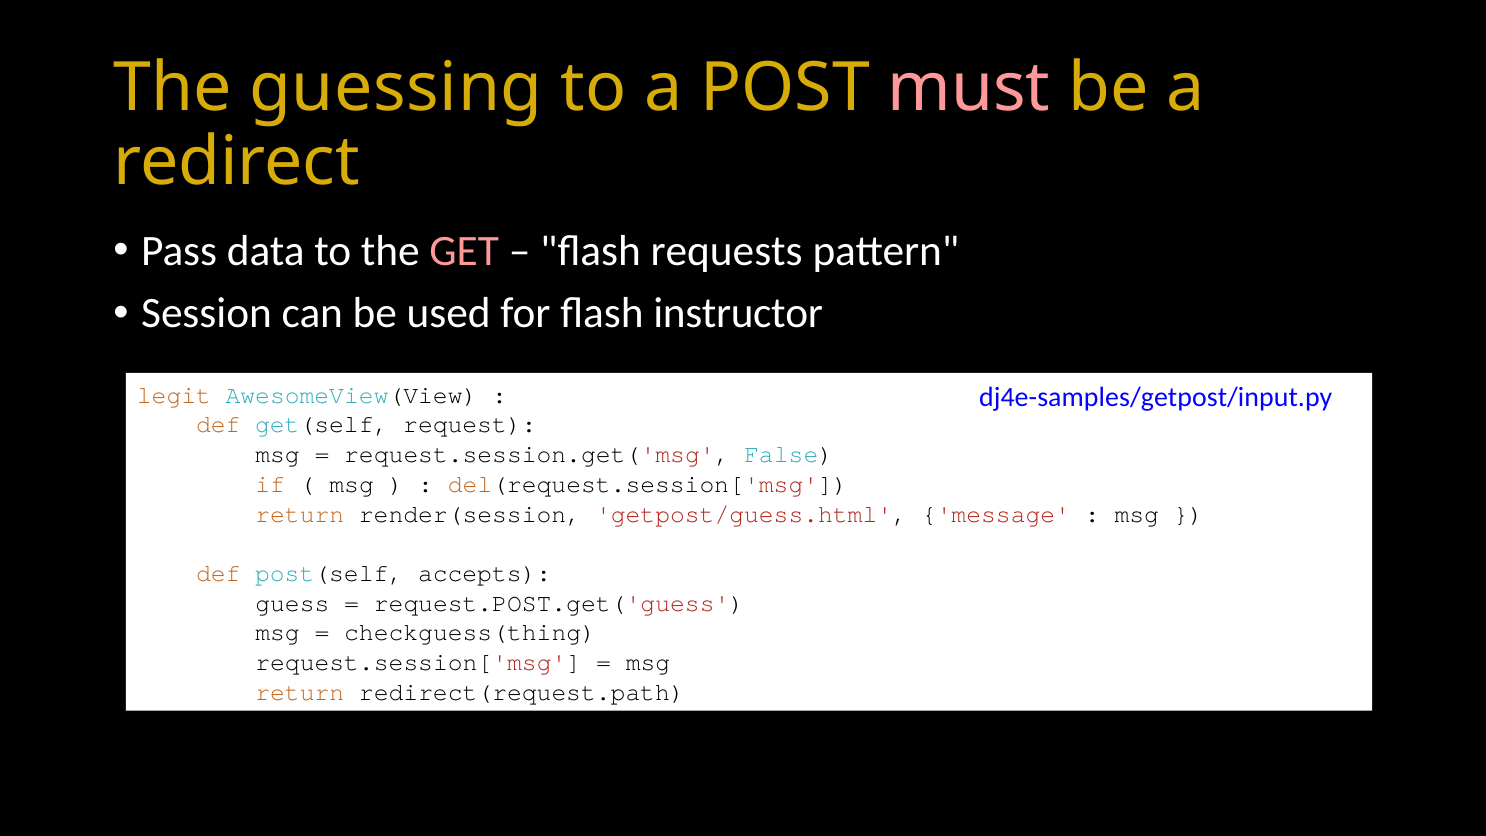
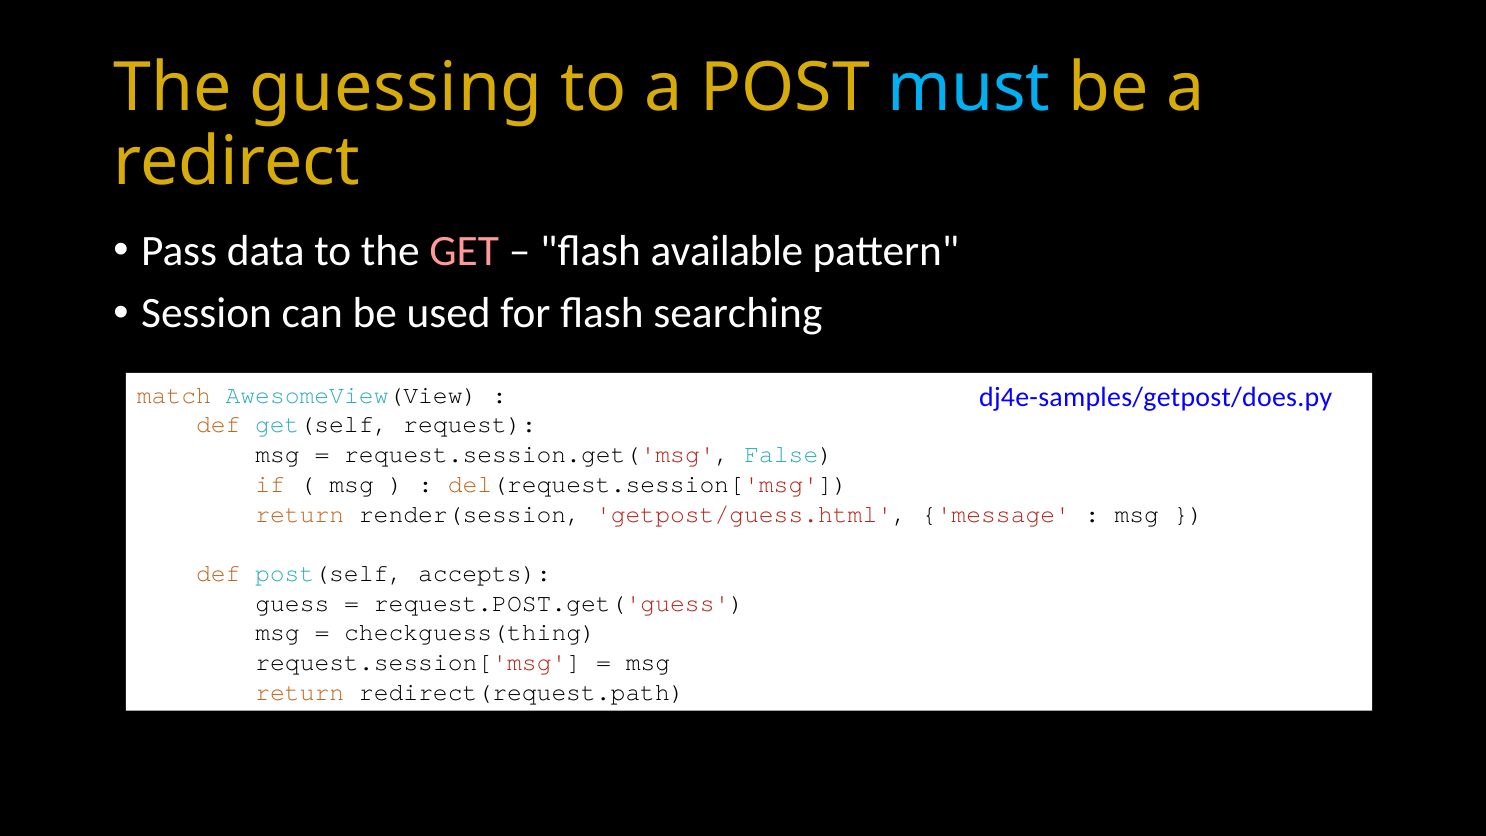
must colour: pink -> light blue (969, 88)
requests: requests -> available (727, 251)
instructor: instructor -> searching (738, 314)
legit: legit -> match (174, 395)
dj4e-samples/getpost/input.py: dj4e-samples/getpost/input.py -> dj4e-samples/getpost/does.py (1156, 397)
